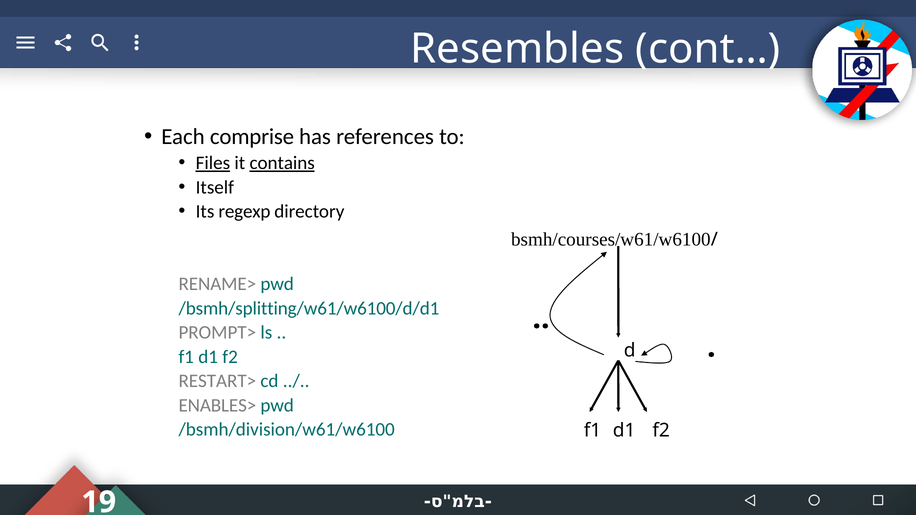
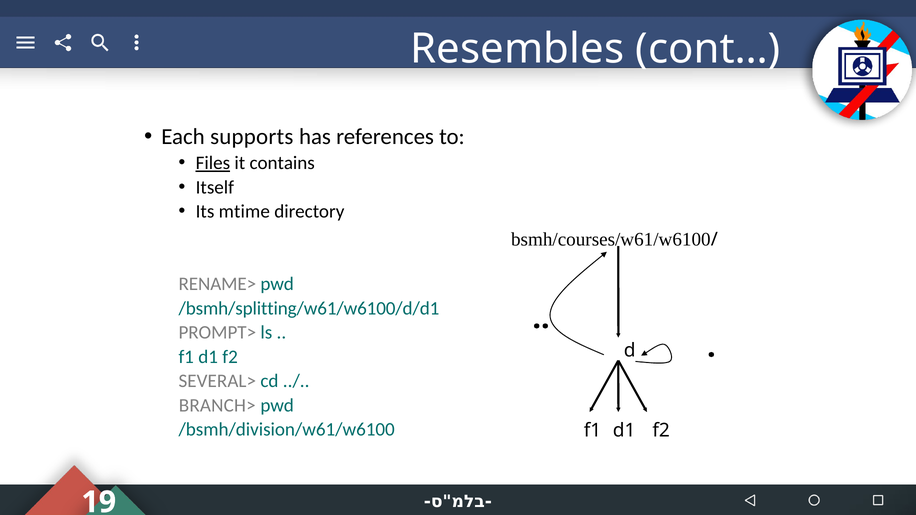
comprise: comprise -> supports (252, 137)
contains underline: present -> none (282, 163)
regexp: regexp -> mtime (244, 212)
RESTART>: RESTART> -> SEVERAL> (217, 381)
ENABLES>: ENABLES> -> BRANCH> (217, 405)
